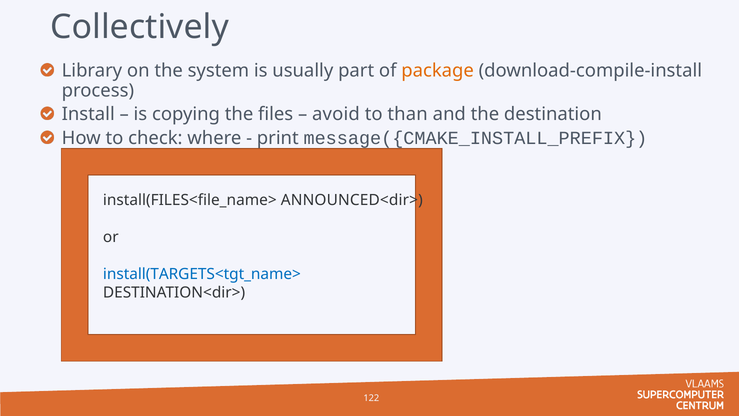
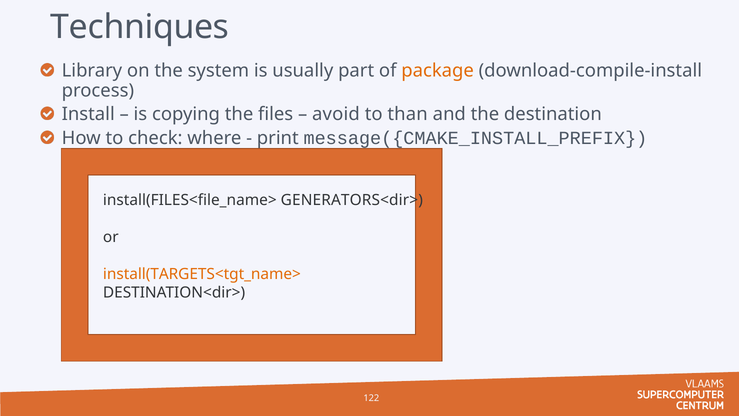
Collectively: Collectively -> Techniques (140, 27)
ANNOUNCED<dir>: ANNOUNCED<dir> -> GENERATORS<dir> (352, 200)
install(TARGETS<tgt_name> colour: blue -> orange (202, 274)
